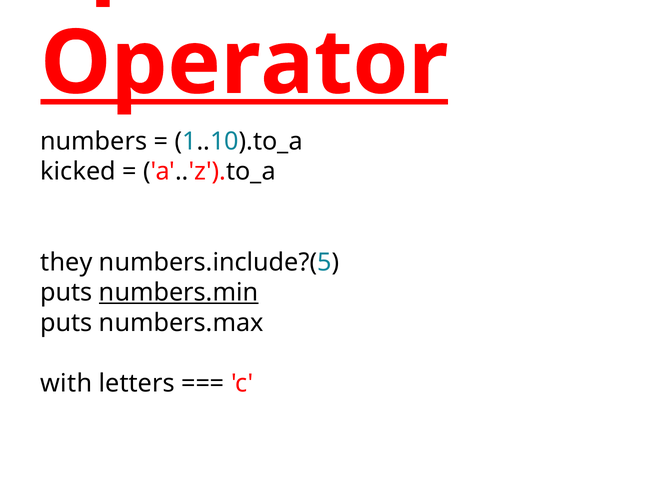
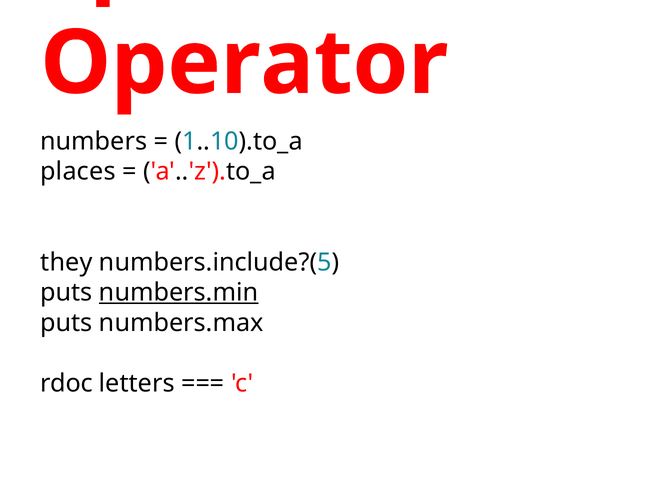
Operator underline: present -> none (244, 63)
kicked: kicked -> places (78, 171)
with: with -> rdoc (67, 383)
